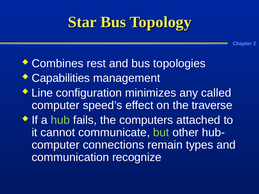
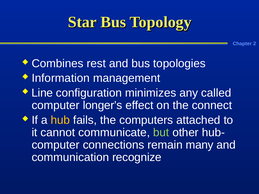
Capabilities: Capabilities -> Information (61, 78)
speed’s: speed’s -> longer’s (103, 105)
traverse: traverse -> connect (212, 105)
hub colour: light green -> yellow (60, 120)
types: types -> many (200, 145)
